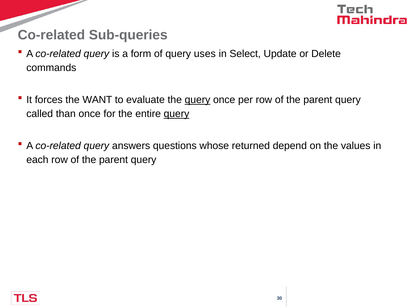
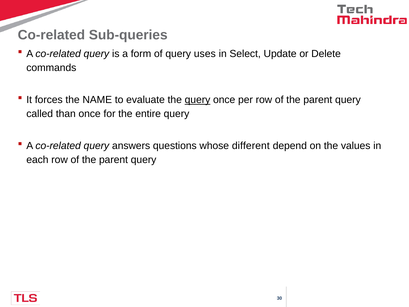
WANT: WANT -> NAME (97, 100)
query underline: present -> none (176, 114)
returned: returned -> different (251, 146)
